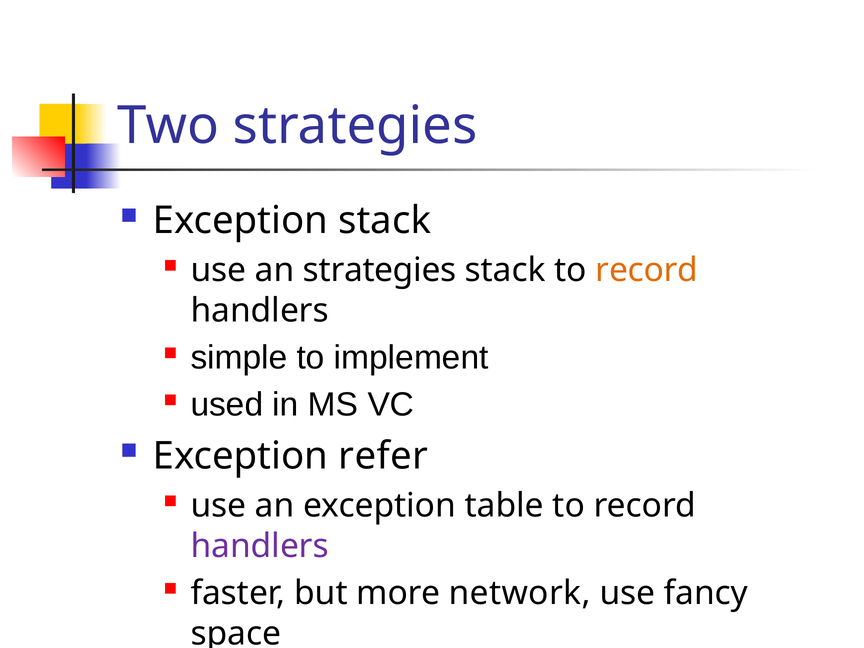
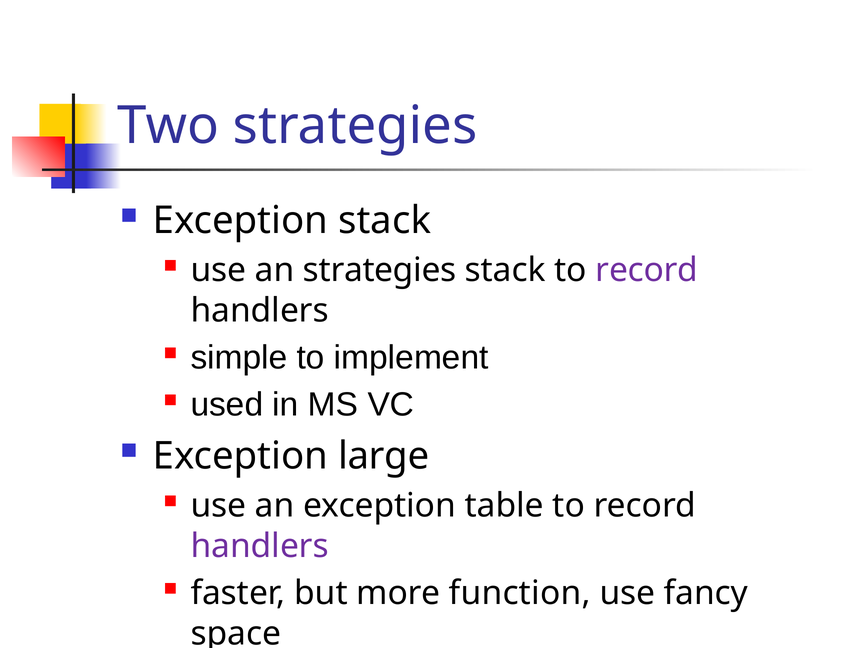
record colour: orange -> purple (647, 270)
refer: refer -> large (384, 456)
network: network -> function (520, 593)
